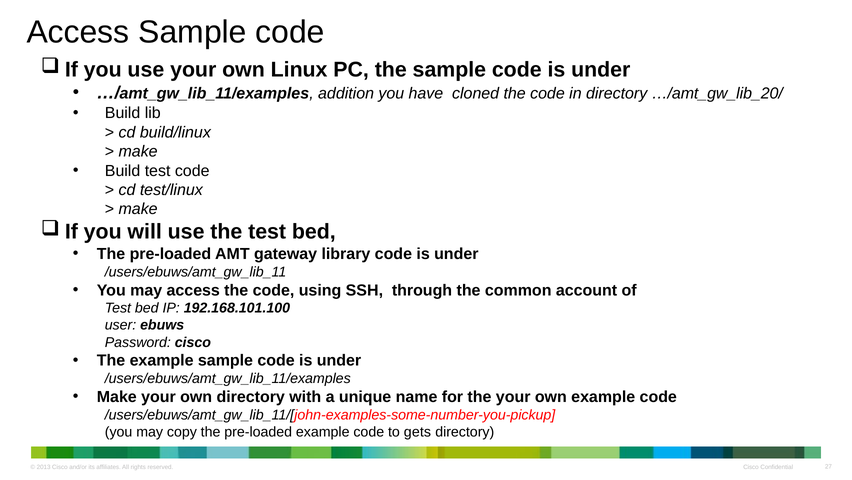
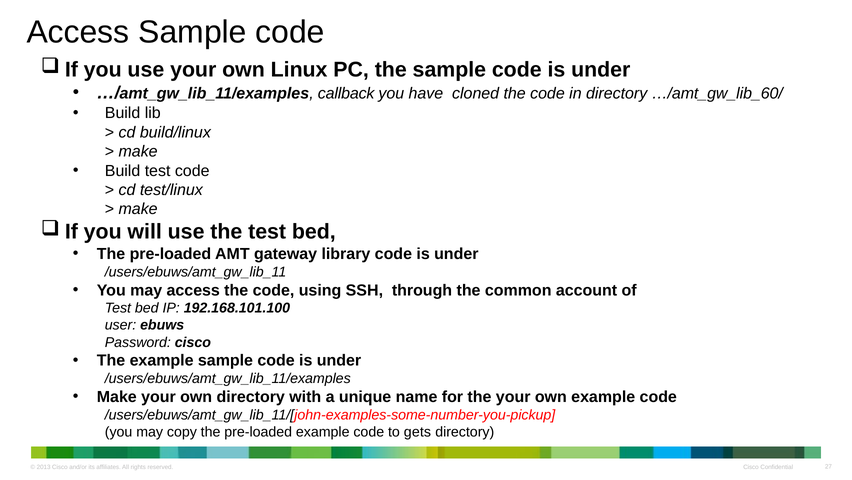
addition: addition -> callback (346, 93)
…/amt_gw_lib_20/: …/amt_gw_lib_20/ -> …/amt_gw_lib_60/ (717, 93)
